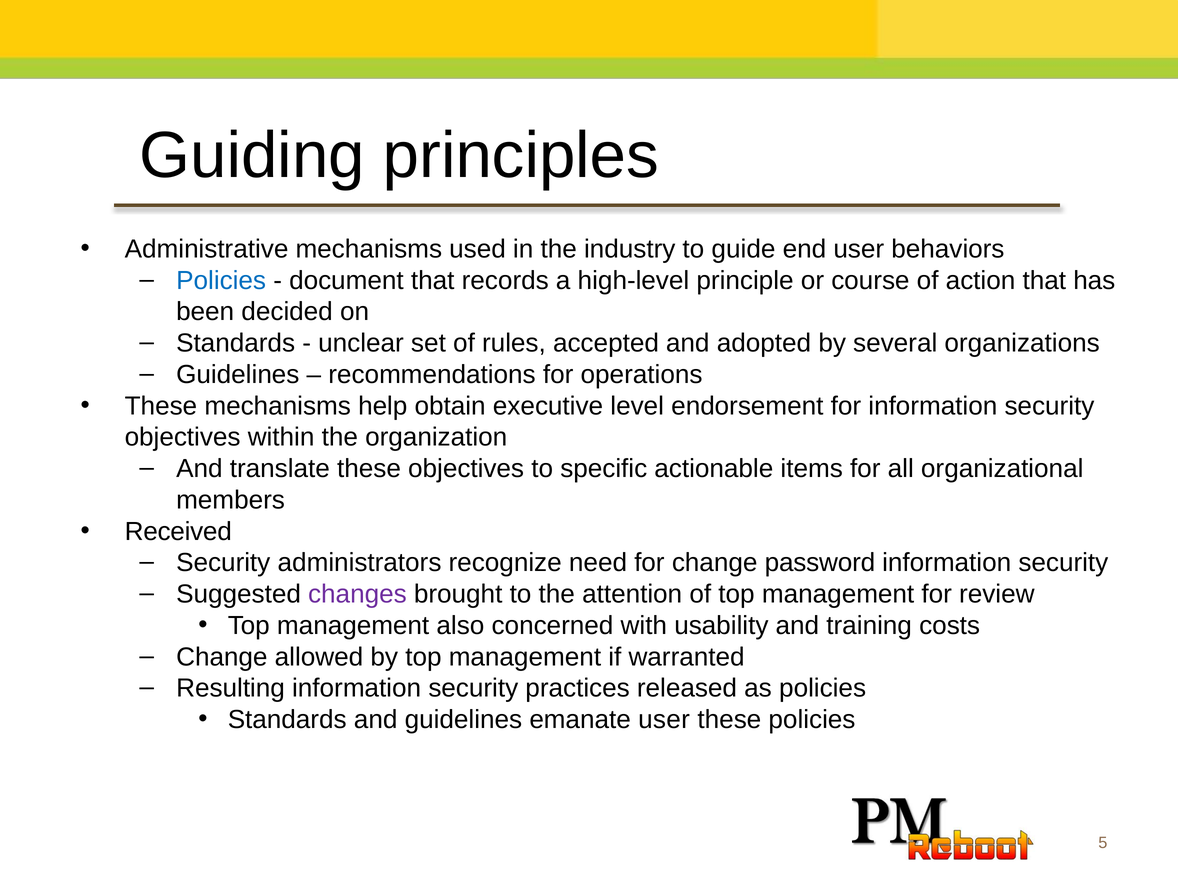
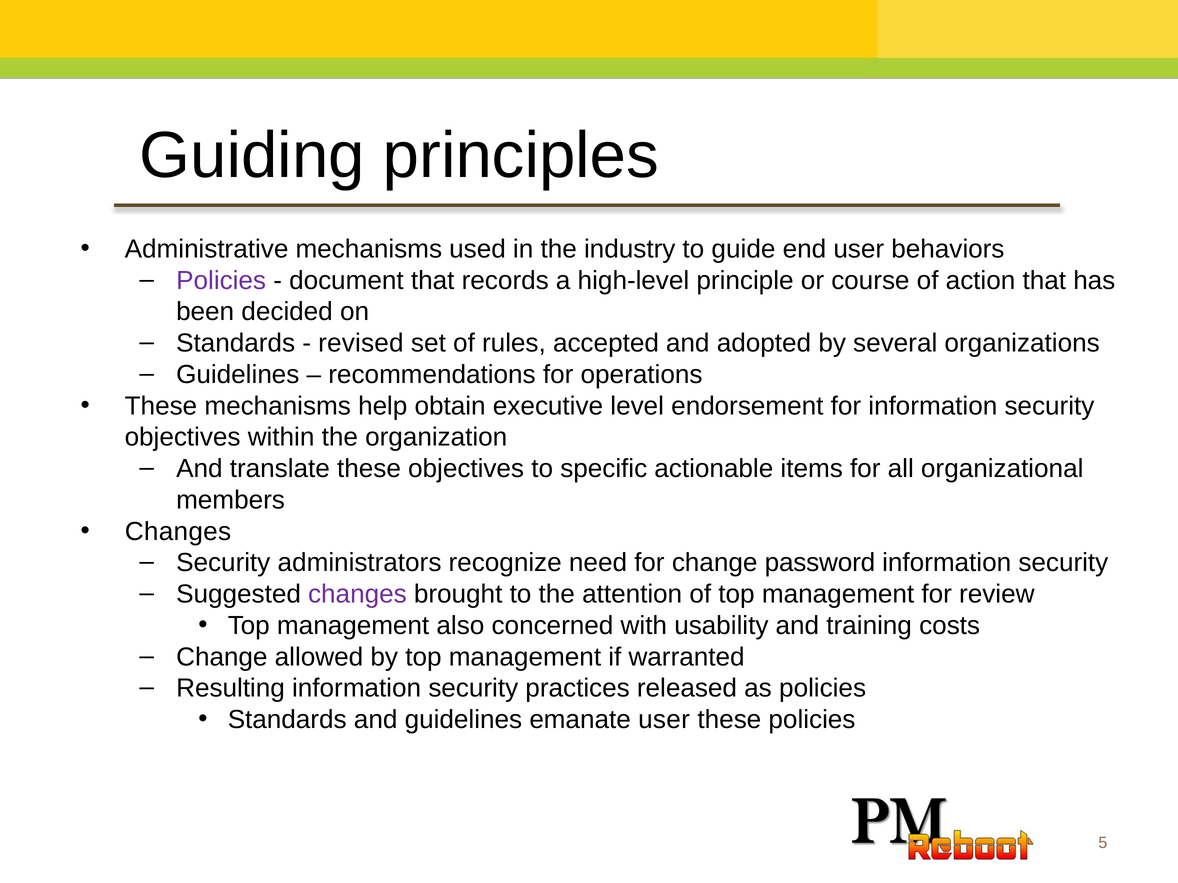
Policies colour: blue -> purple (221, 281)
unclear: unclear -> revised (361, 343)
Received: Received -> Changes (178, 532)
